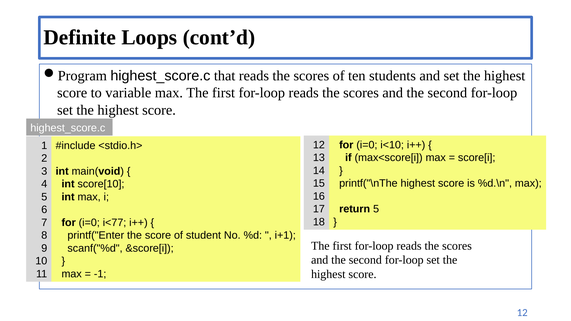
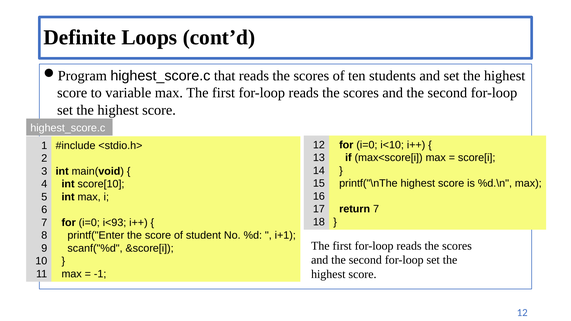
return 5: 5 -> 7 (376, 209)
i<77: i<77 -> i<93 (115, 223)
